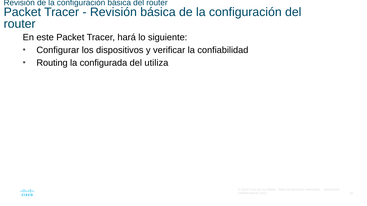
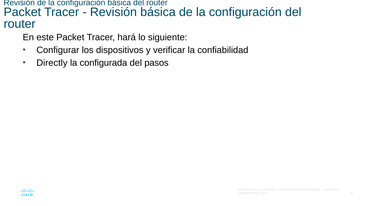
Routing: Routing -> Directly (52, 63)
utiliza: utiliza -> pasos (156, 63)
